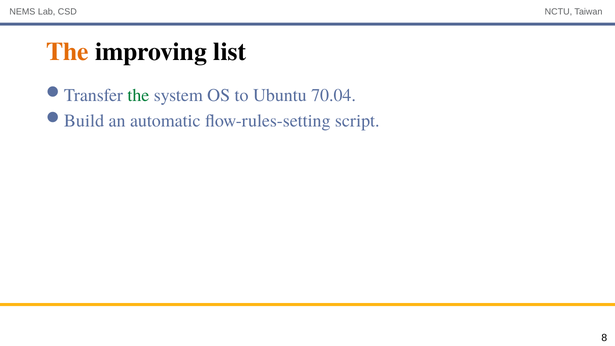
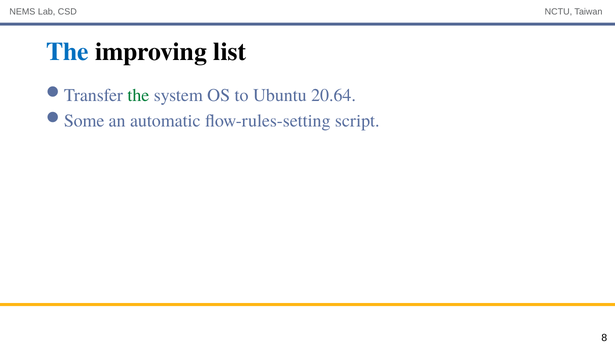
The colour: orange -> blue (67, 52)
70.04: 70.04 -> 20.64 (334, 95)
Build: Build -> Some (84, 121)
